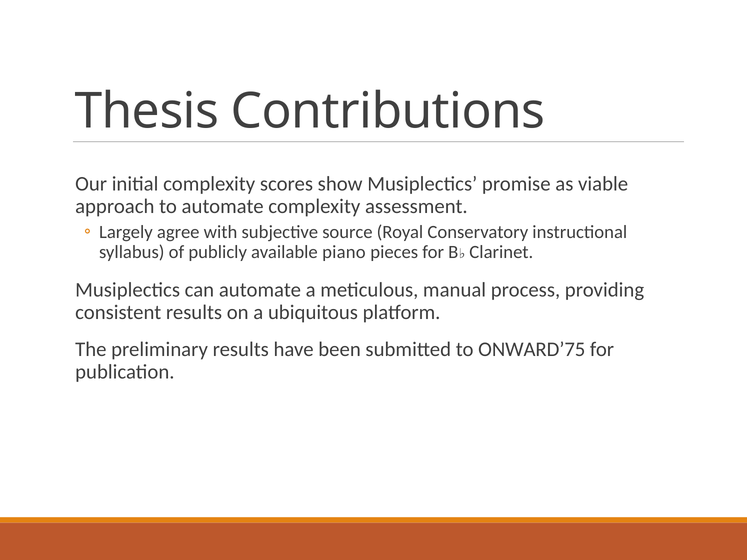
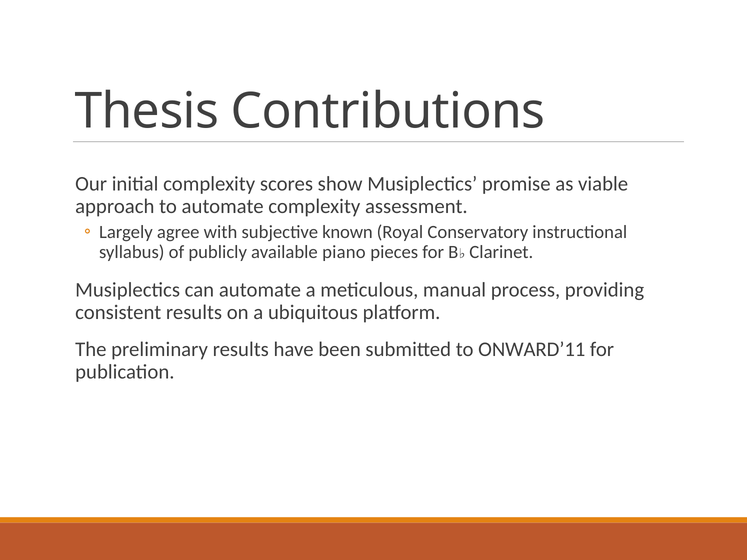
source: source -> known (347, 232)
ONWARD’75: ONWARD’75 -> ONWARD’11 (532, 350)
